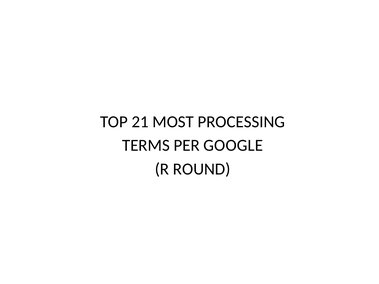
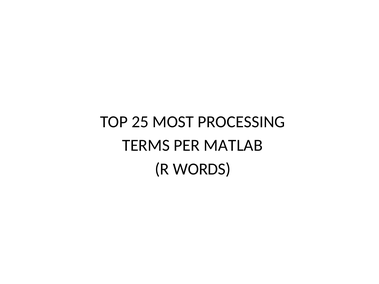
21: 21 -> 25 (140, 122)
GOOGLE: GOOGLE -> MATLAB (233, 146)
ROUND: ROUND -> WORDS (202, 169)
